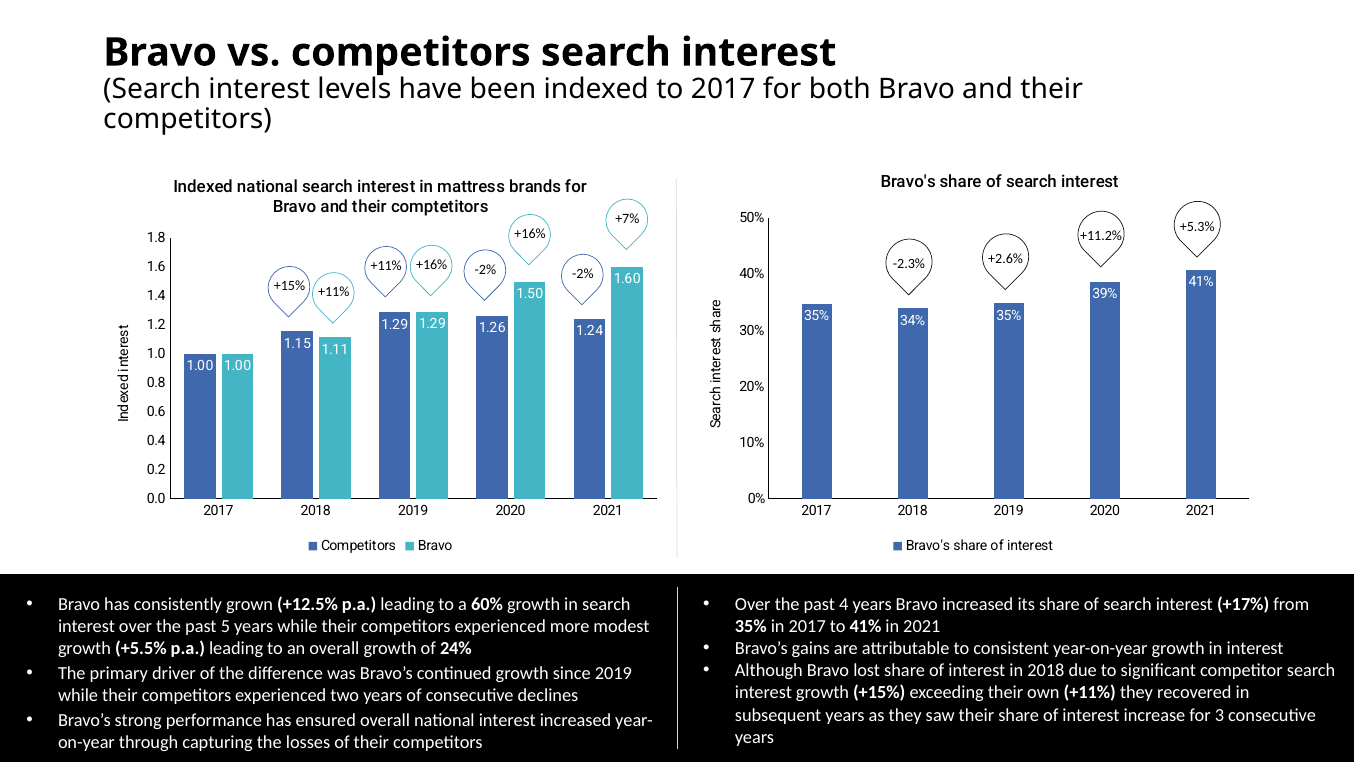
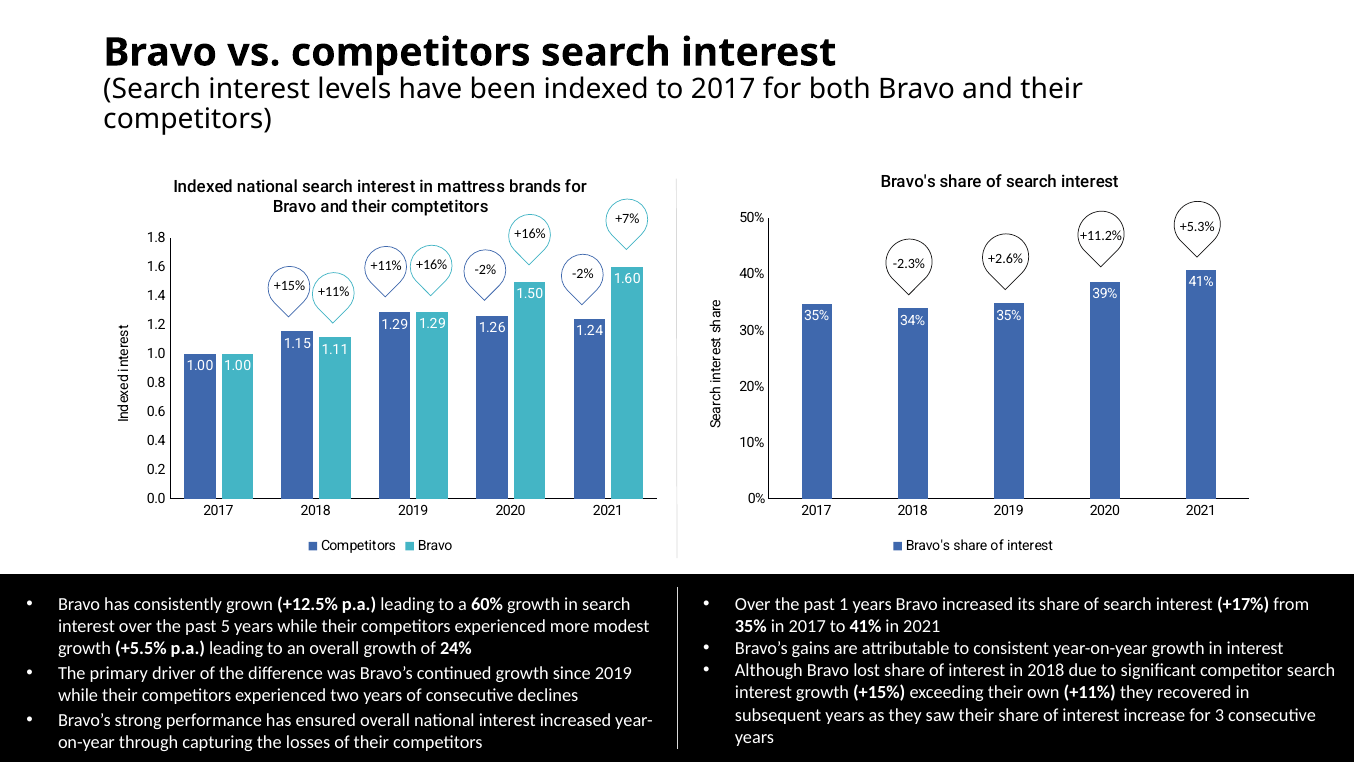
4: 4 -> 1 (844, 604)
